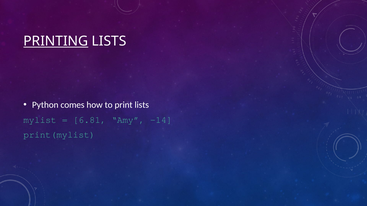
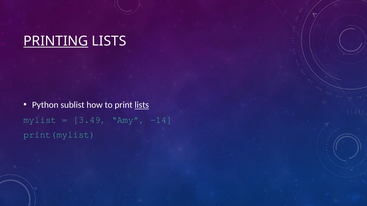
comes: comes -> sublist (72, 105)
lists underline: none -> present (142, 105)
6.81: 6.81 -> 3.49 (89, 120)
